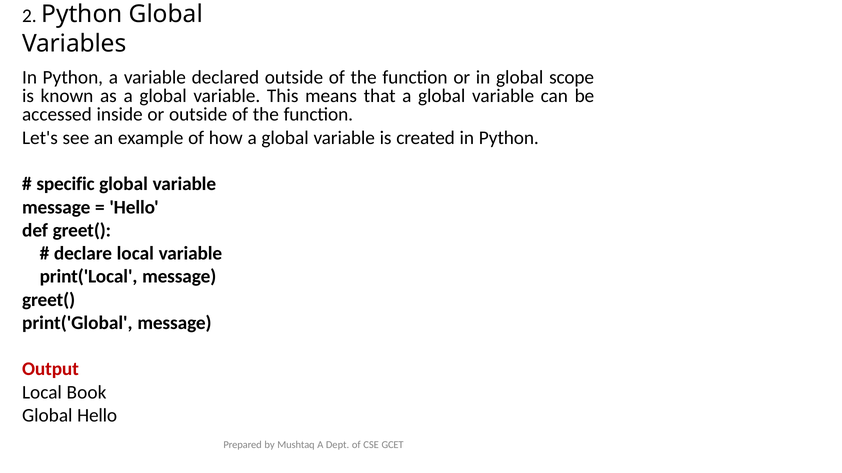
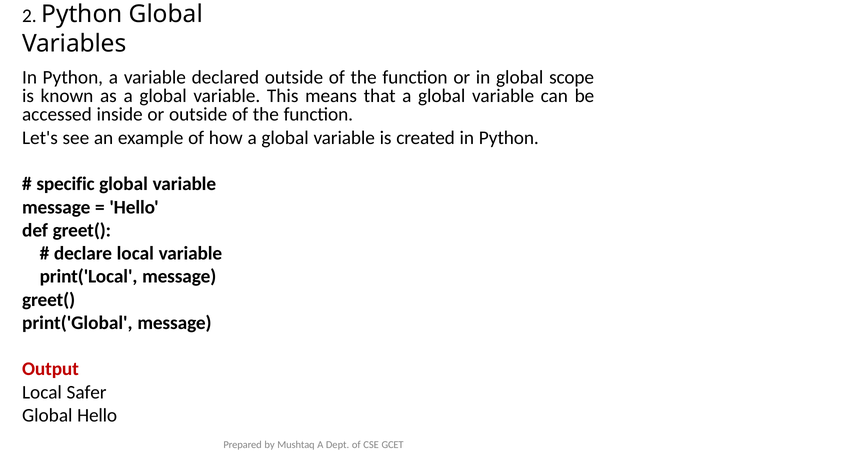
Book: Book -> Safer (87, 393)
